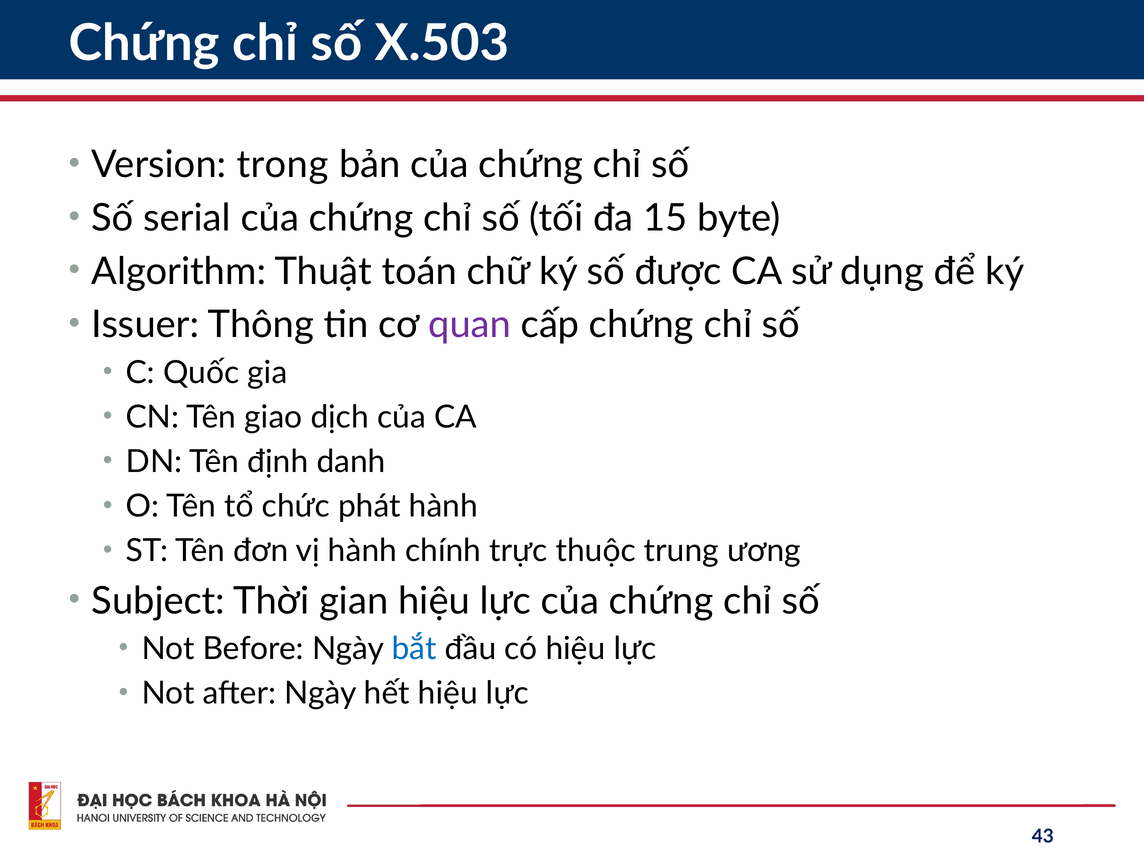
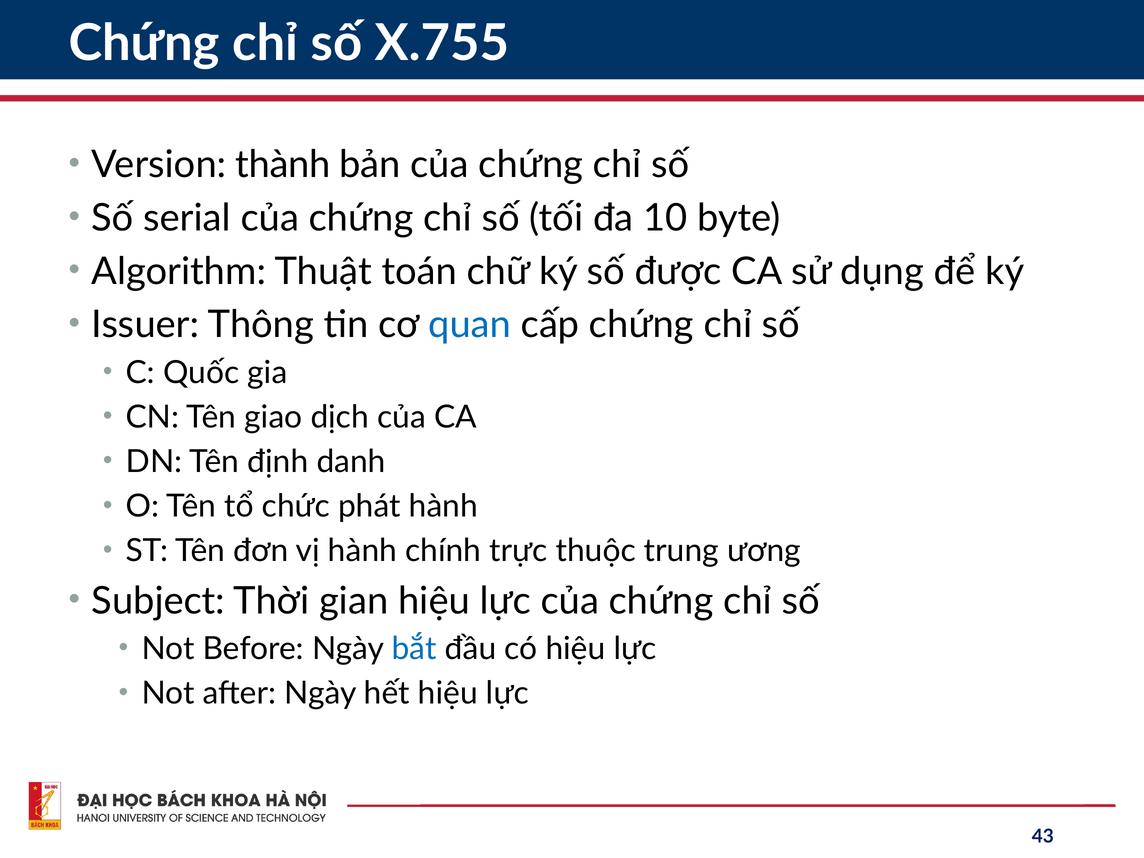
X.503: X.503 -> X.755 (442, 44)
trong: trong -> thành (283, 165)
15: 15 -> 10 (665, 218)
quan colour: purple -> blue (470, 325)
